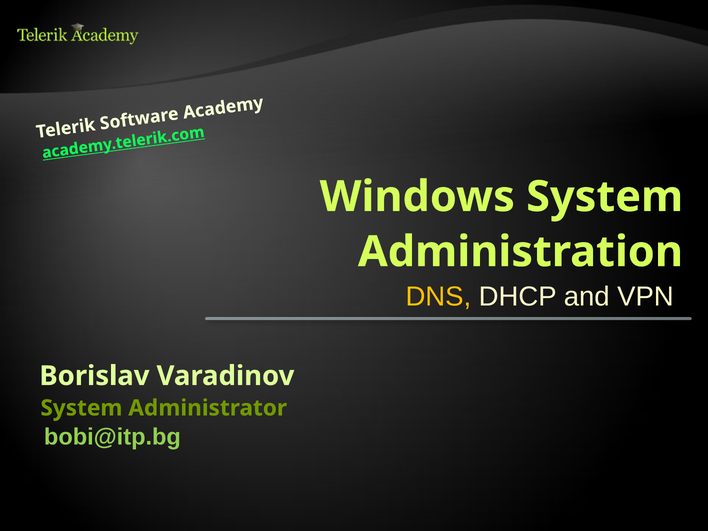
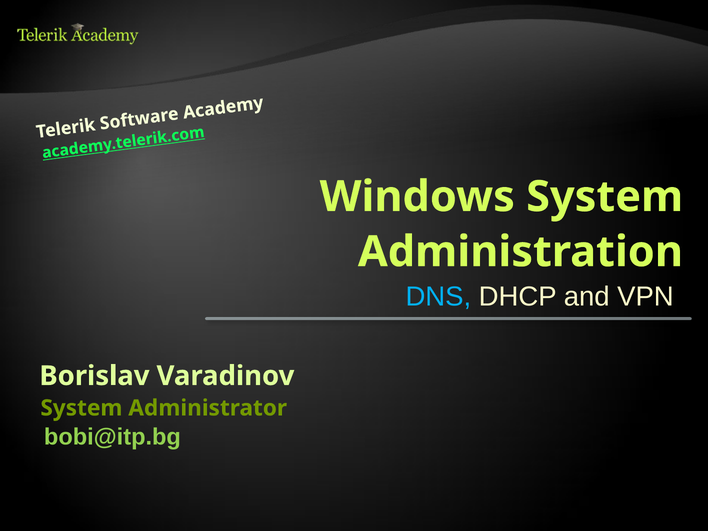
DNS colour: yellow -> light blue (438, 297)
